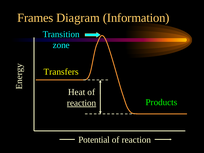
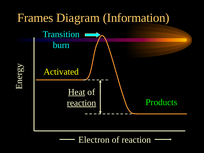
zone: zone -> burn (61, 45)
Transfers: Transfers -> Activated (61, 72)
Heat underline: none -> present (77, 92)
Potential: Potential -> Electron (94, 140)
